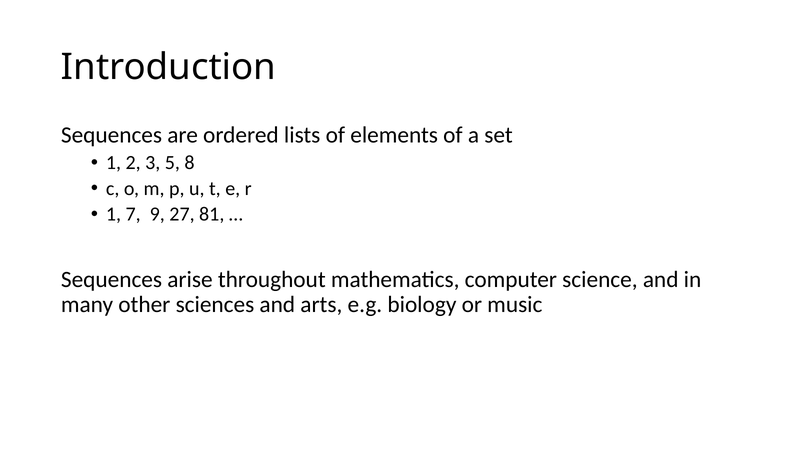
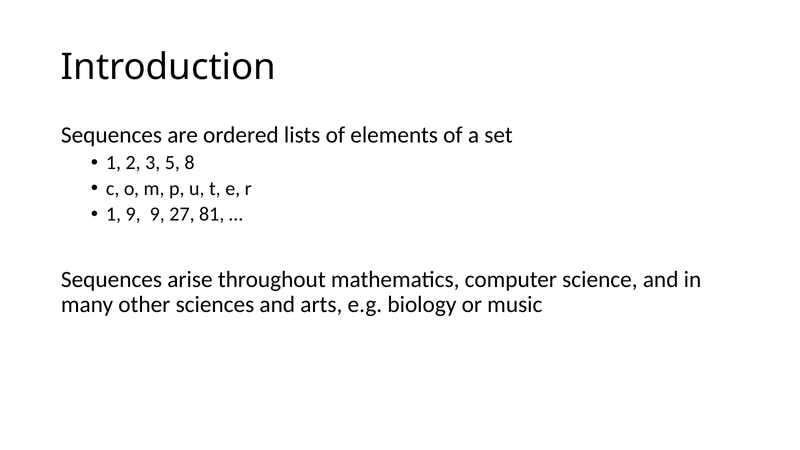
1 7: 7 -> 9 (133, 214)
